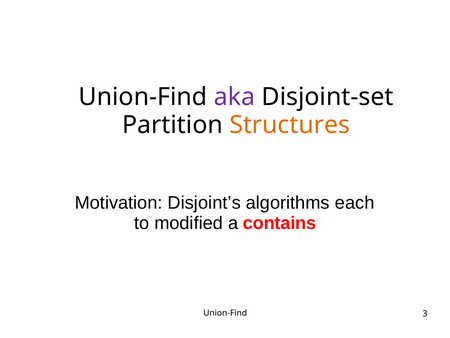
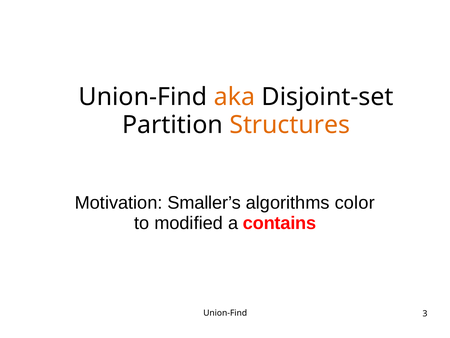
aka colour: purple -> orange (234, 97)
Disjoint’s: Disjoint’s -> Smaller’s (204, 203)
each: each -> color (355, 203)
